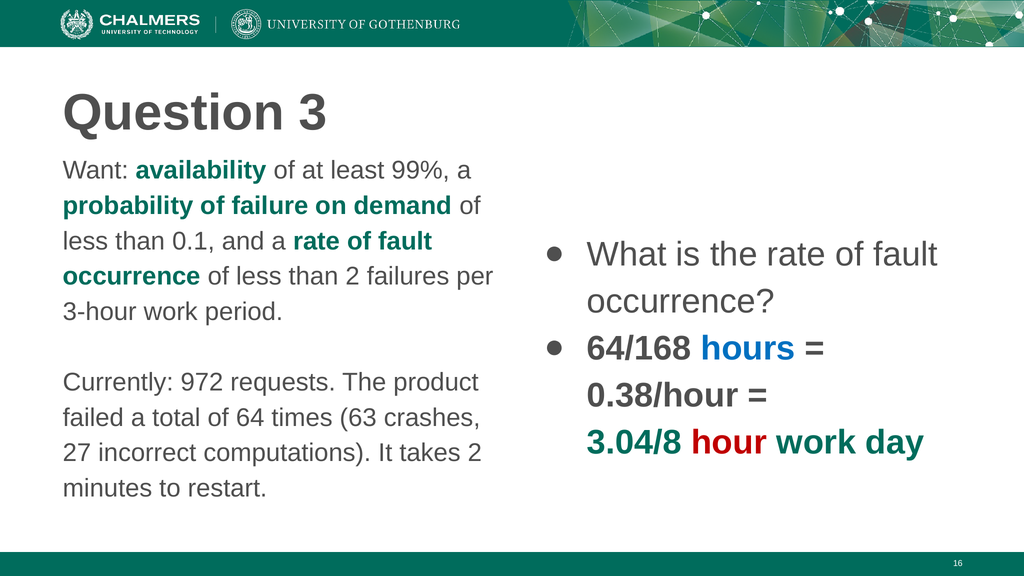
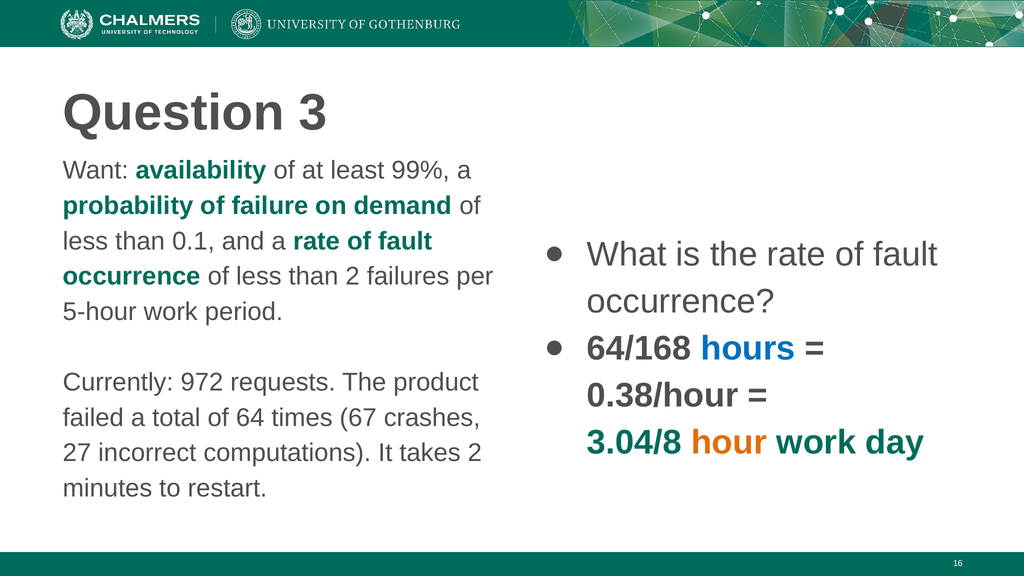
3-hour: 3-hour -> 5-hour (100, 312)
63: 63 -> 67 (358, 418)
hour colour: red -> orange (729, 443)
